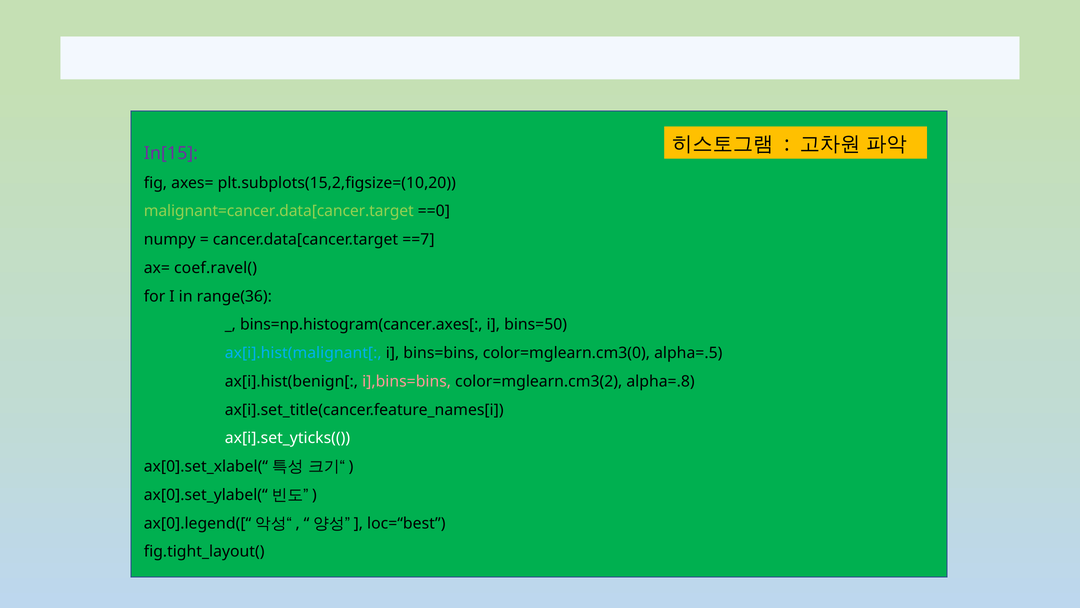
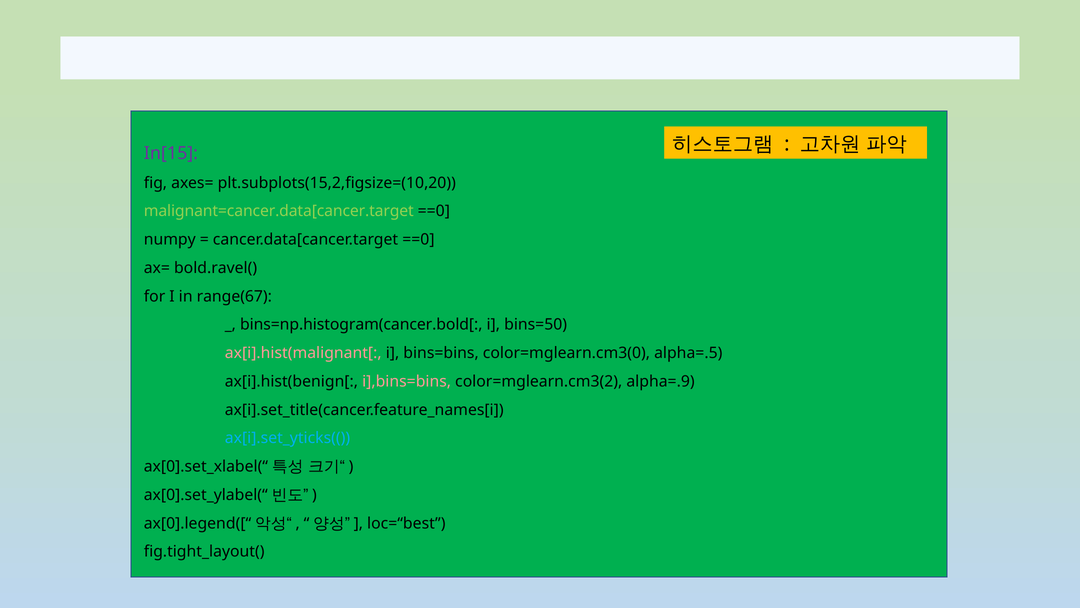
cancer.data[cancer.target ==7: ==7 -> ==0 (418, 239)
coef.ravel(: coef.ravel( -> bold.ravel( (216, 268)
range(36: range(36 -> range(67 (234, 296)
bins=np.histogram(cancer.axes[: bins=np.histogram(cancer.axes[ -> bins=np.histogram(cancer.bold[ (361, 325)
ax[i].hist(malignant[ colour: light blue -> pink (303, 353)
alpha=.8: alpha=.8 -> alpha=.9 (661, 381)
ax[i].set_yticks(( colour: white -> light blue (287, 438)
